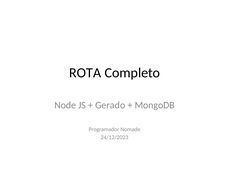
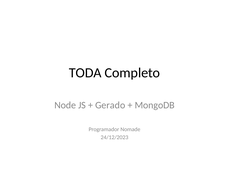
ROTA: ROTA -> TODA (85, 73)
